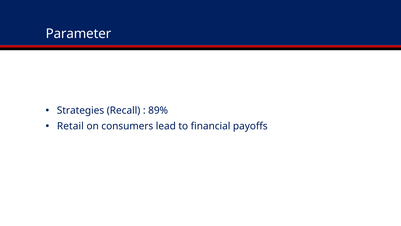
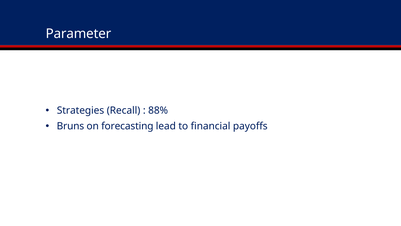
89%: 89% -> 88% (158, 110)
Retail: Retail -> Bruns (70, 126)
consumers: consumers -> forecasting (127, 126)
